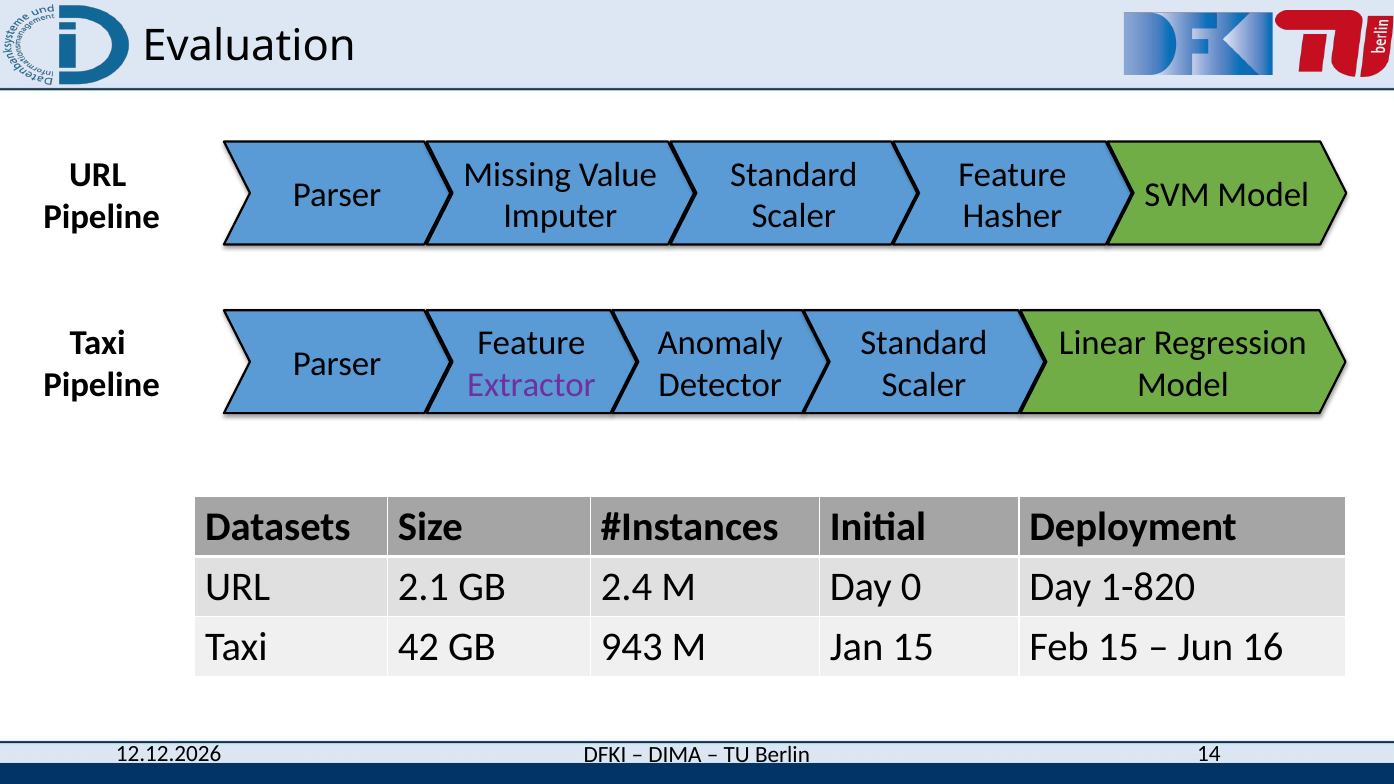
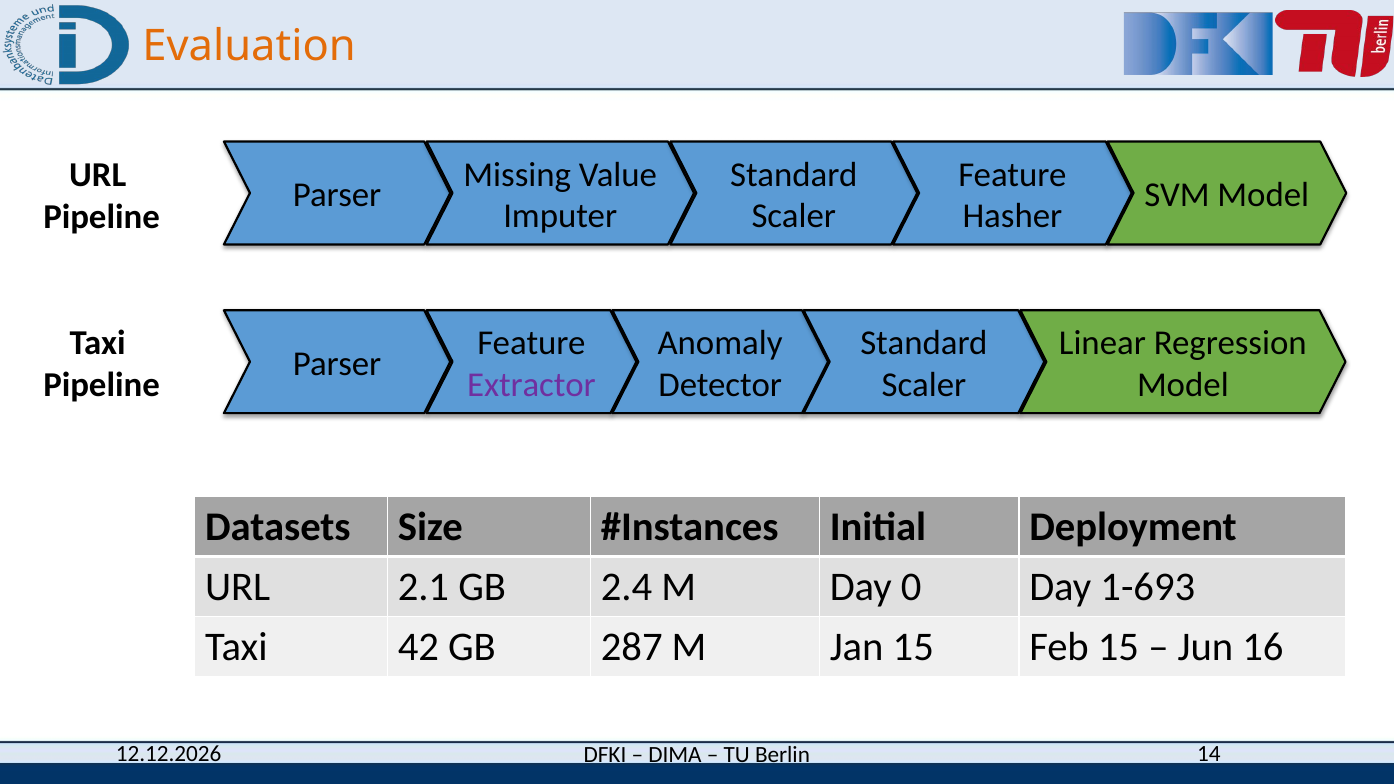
Evaluation colour: black -> orange (249, 46)
1-820: 1-820 -> 1-693 (1148, 587)
943: 943 -> 287 (632, 647)
